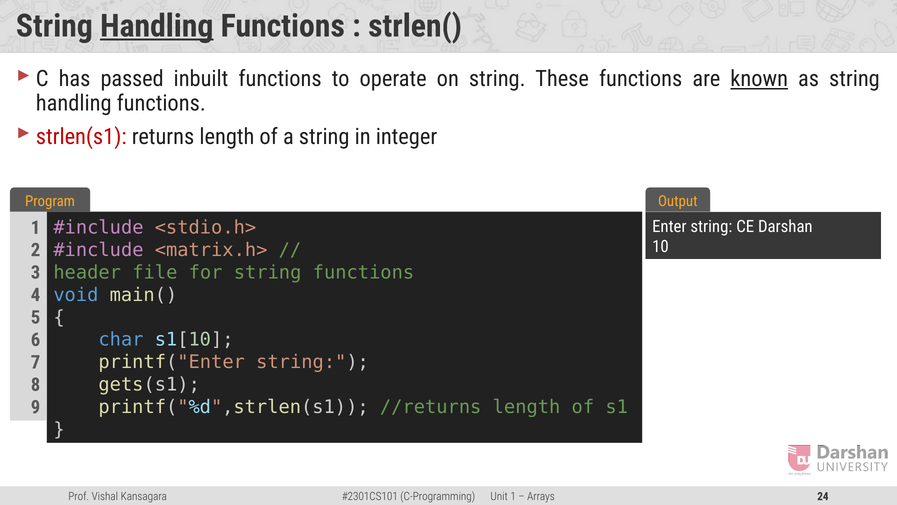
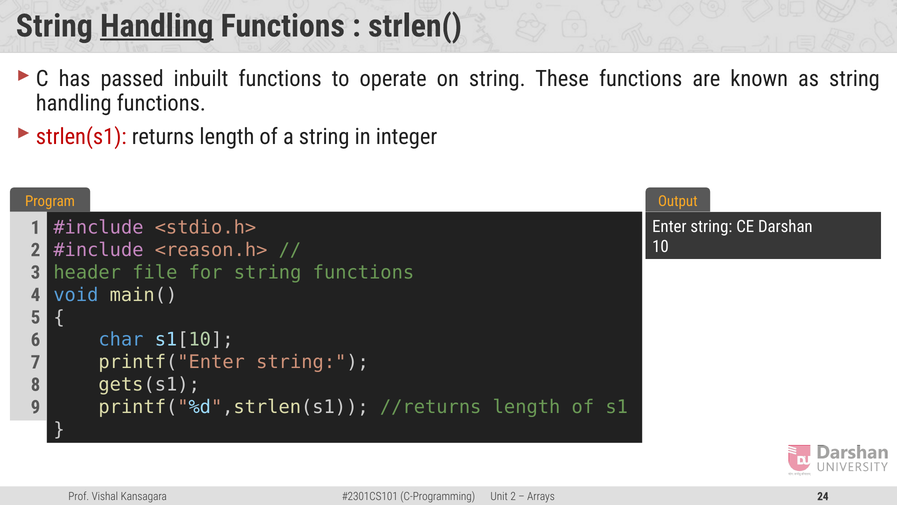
known underline: present -> none (759, 79)
<matrix.h>: <matrix.h> -> <reason.h> (211, 250)
1: 1 -> 2 (513, 496)
